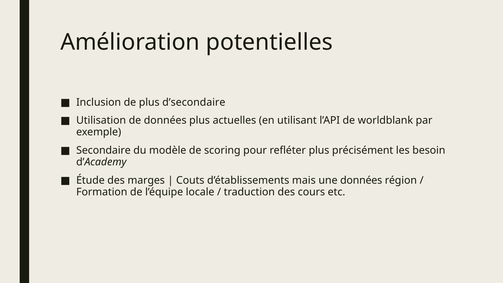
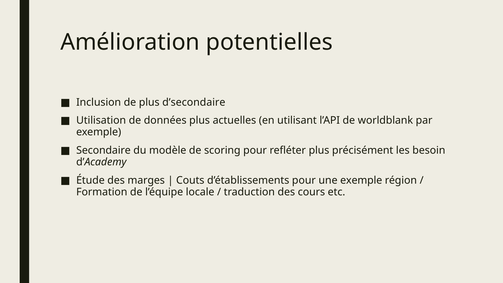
d’établissements mais: mais -> pour (304, 180)
une données: données -> exemple (361, 180)
